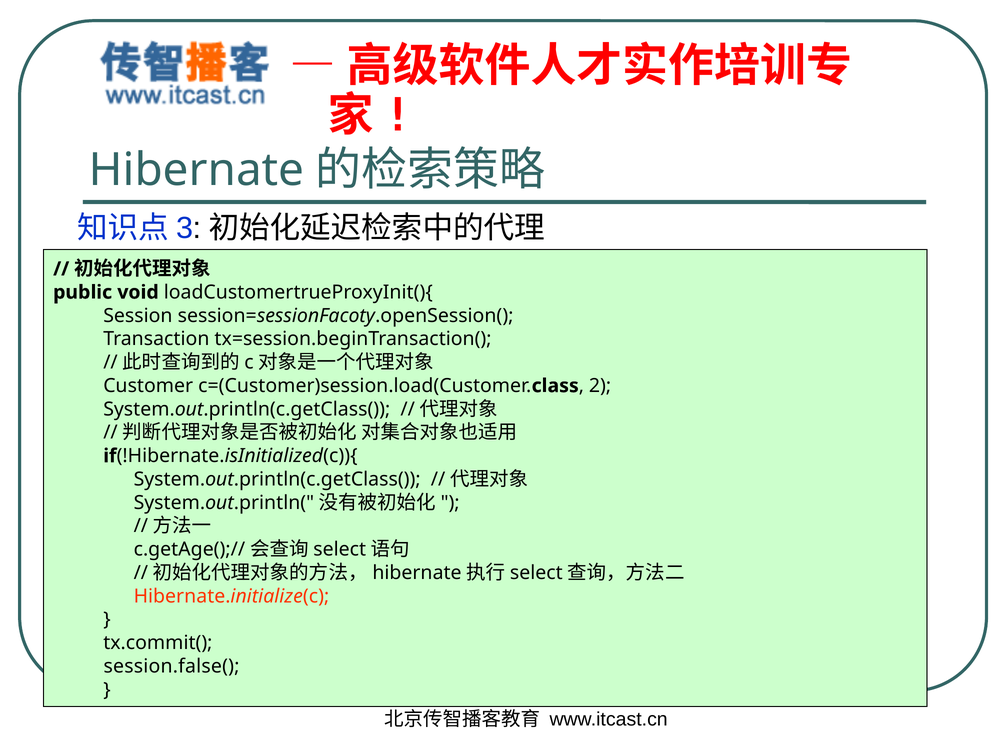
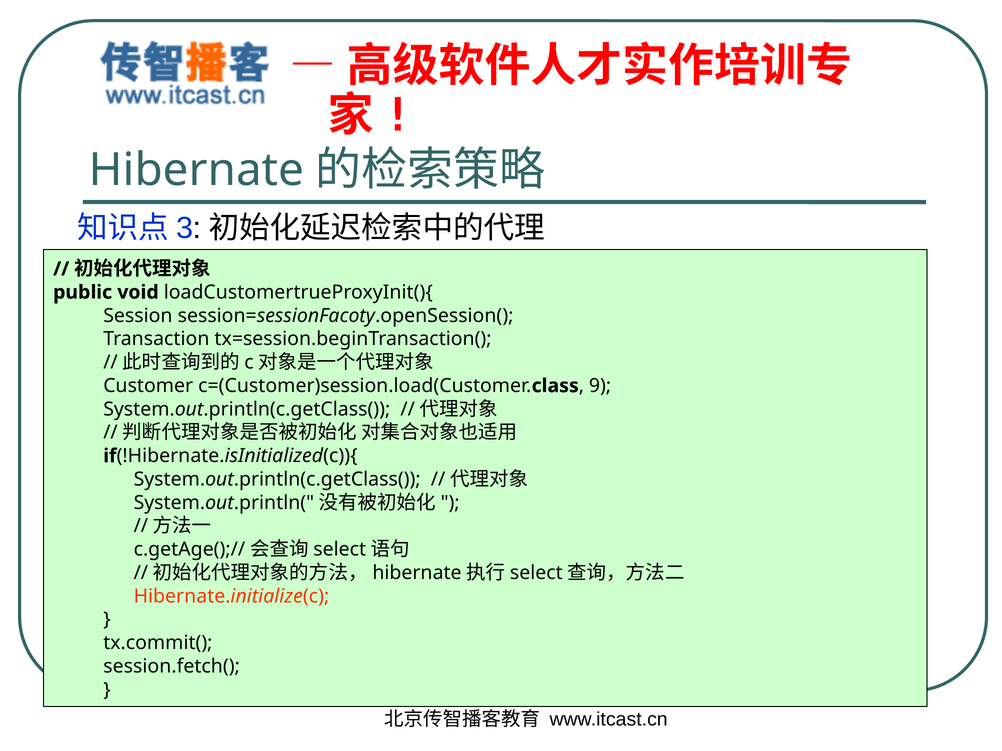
2: 2 -> 9 (600, 386)
session.false(: session.false( -> session.fetch( (172, 667)
